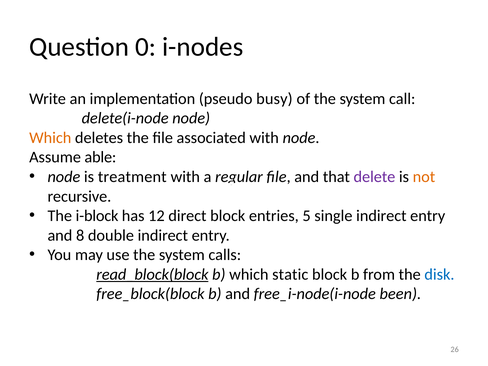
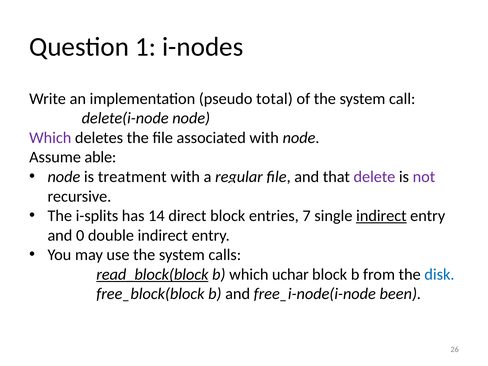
0: 0 -> 1 (146, 47)
busy: busy -> total (274, 99)
Which colour: orange -> purple (50, 138)
not colour: orange -> purple (424, 177)
i-block: i-block -> i-splits (97, 216)
12: 12 -> 14 (156, 216)
5: 5 -> 7 (307, 216)
indirect underline: none -> present (381, 216)
8: 8 -> 0 (80, 235)
static: static -> uchar (290, 274)
